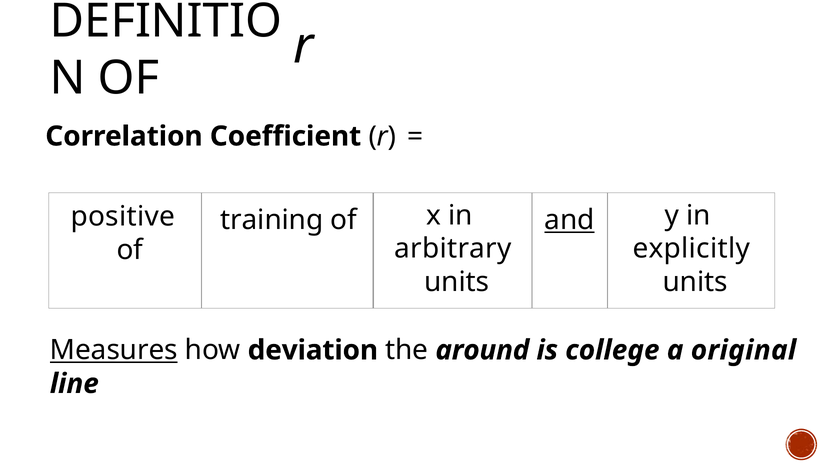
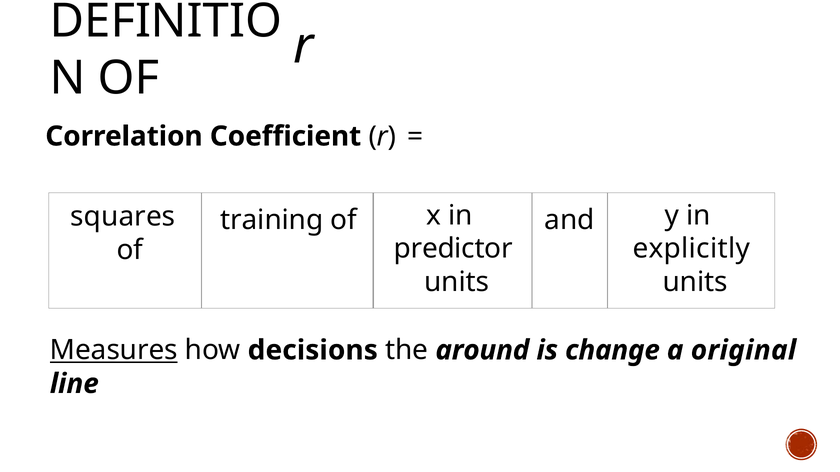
positive: positive -> squares (123, 217)
and underline: present -> none (569, 220)
arbitrary: arbitrary -> predictor (453, 249)
deviation: deviation -> decisions (313, 351)
college: college -> change (613, 351)
